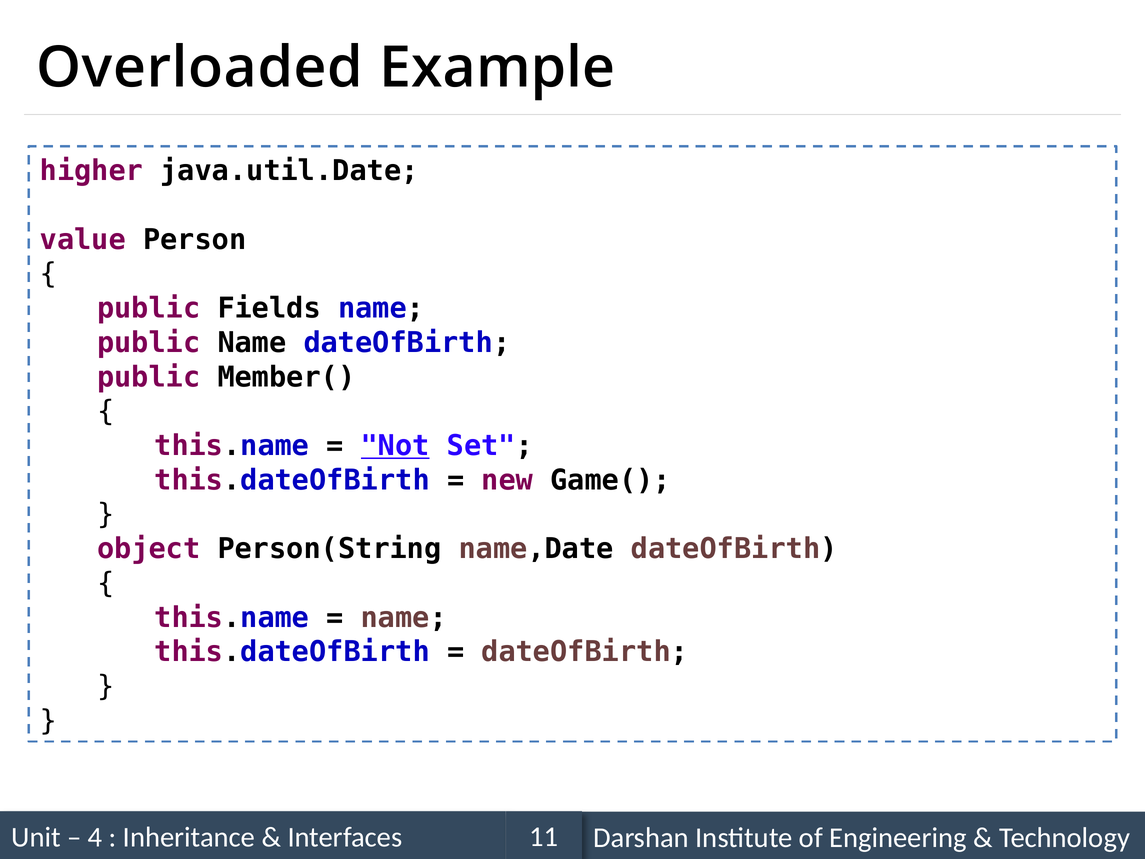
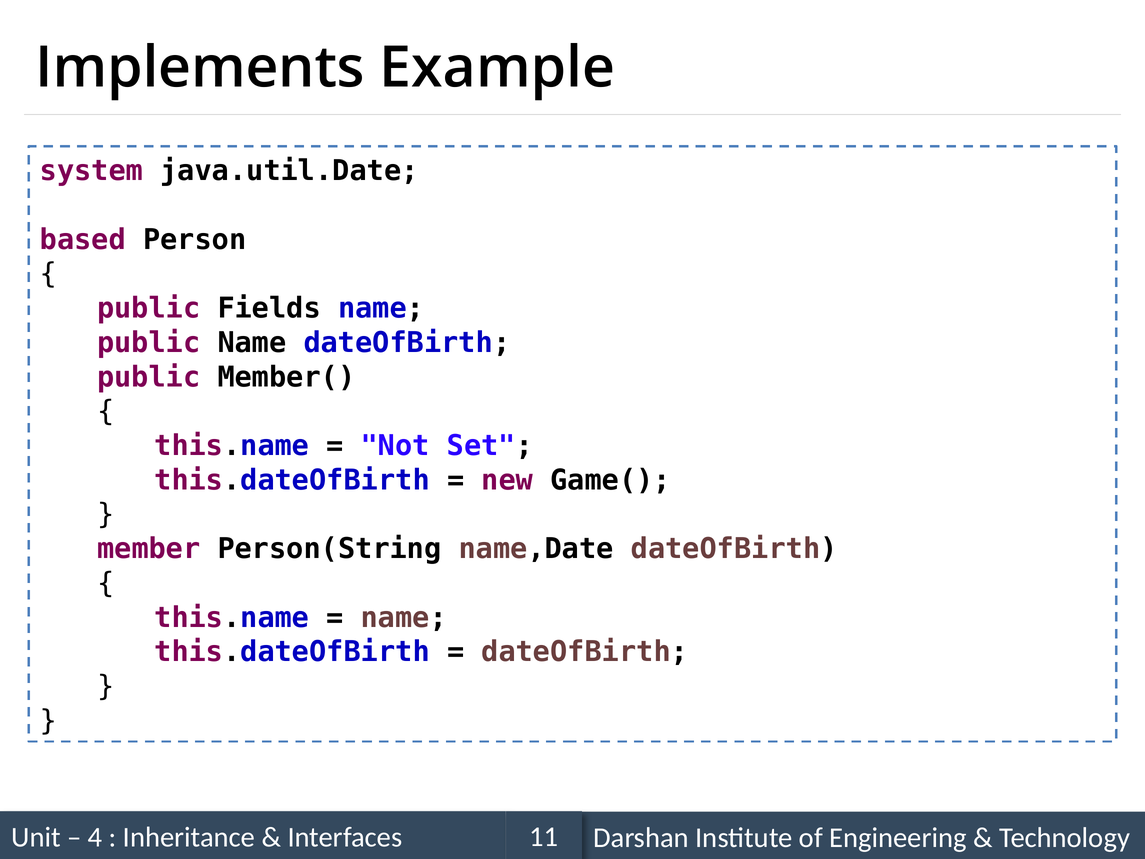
Overloaded: Overloaded -> Implements (200, 68)
higher: higher -> system (91, 171)
value: value -> based (83, 240)
Not underline: present -> none (395, 446)
object: object -> member (149, 549)
